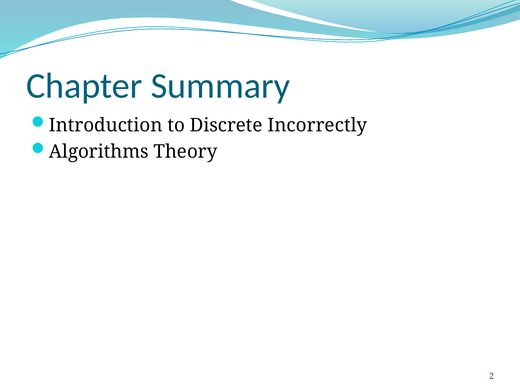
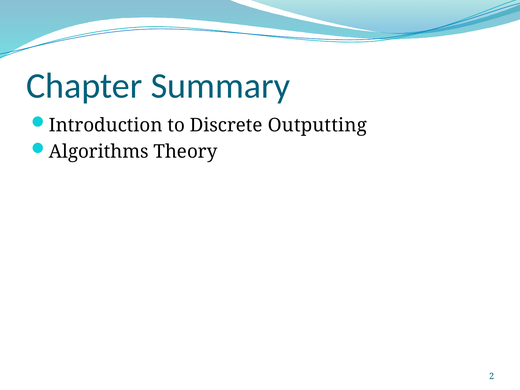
Incorrectly: Incorrectly -> Outputting (317, 125)
